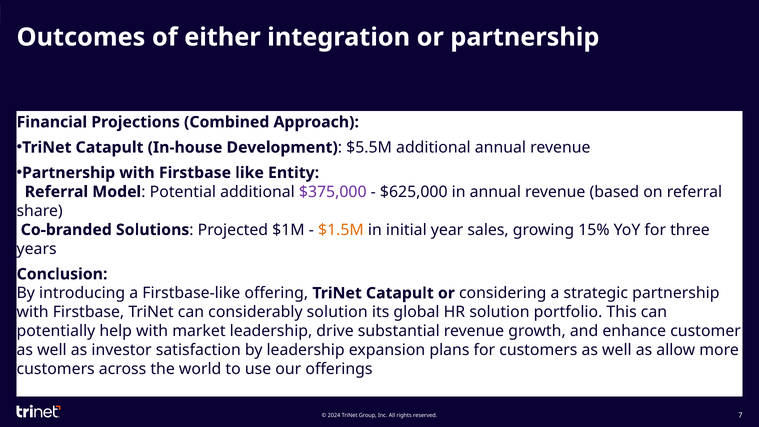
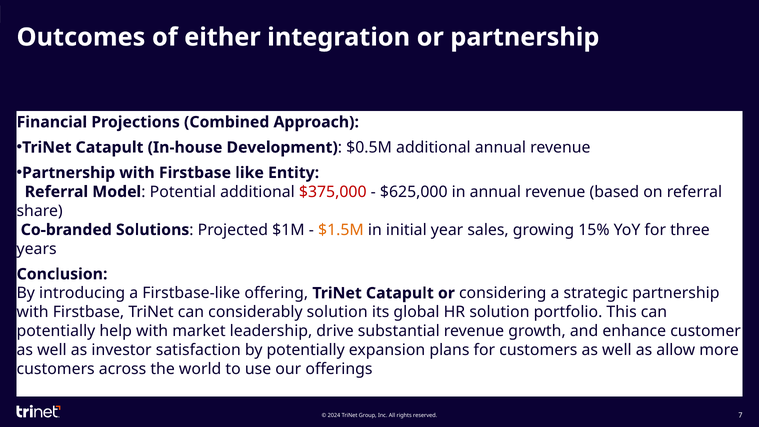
$5.5M: $5.5M -> $0.5M (369, 147)
$375,000 colour: purple -> red (333, 192)
by leadership: leadership -> potentially (306, 350)
